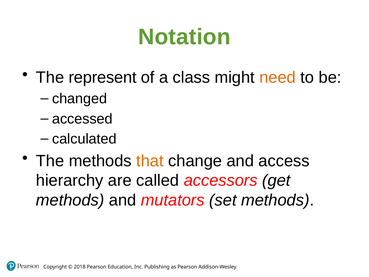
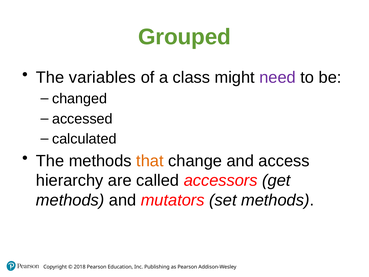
Notation: Notation -> Grouped (185, 37)
represent: represent -> variables (102, 77)
need colour: orange -> purple (278, 77)
